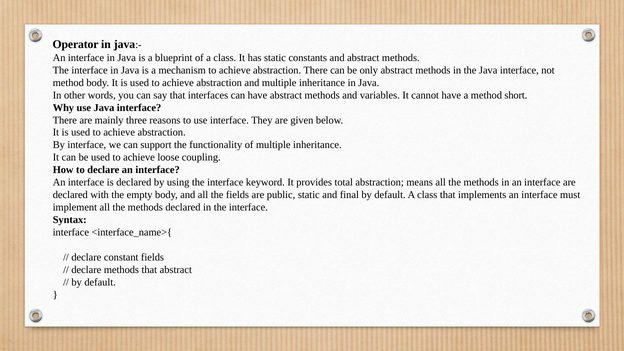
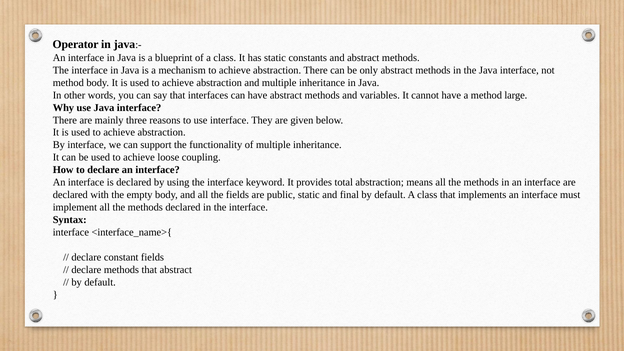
short: short -> large (516, 95)
